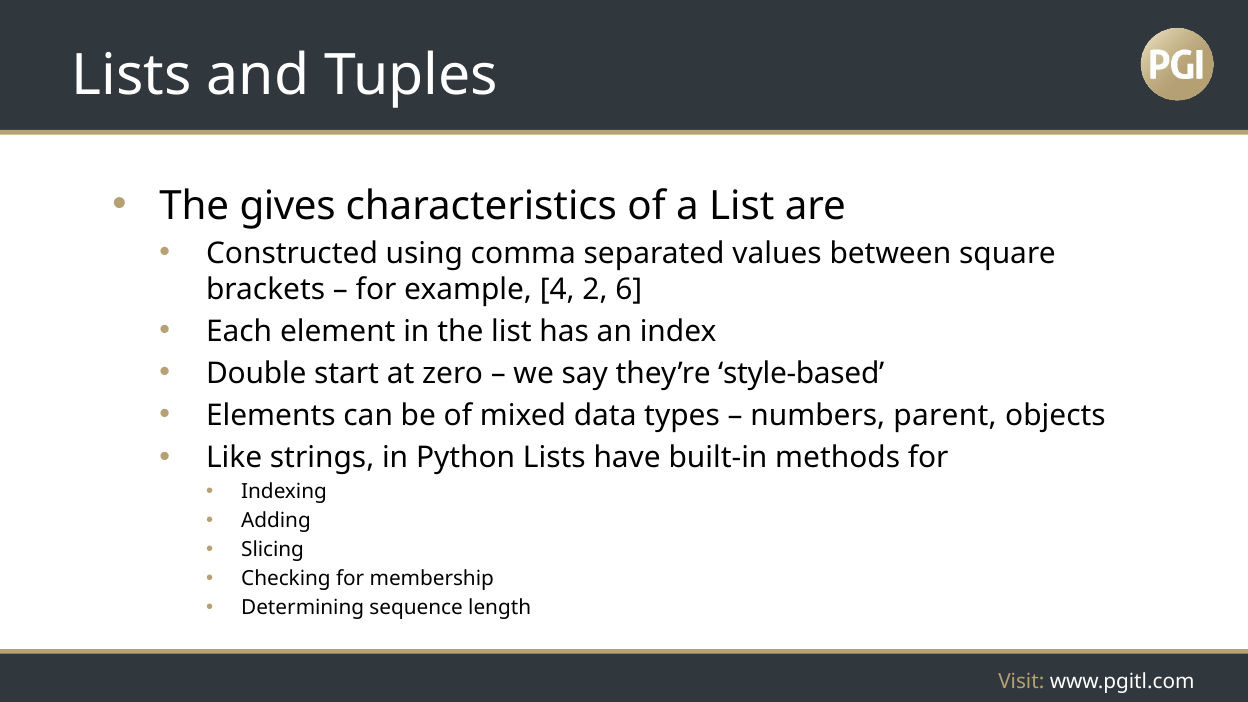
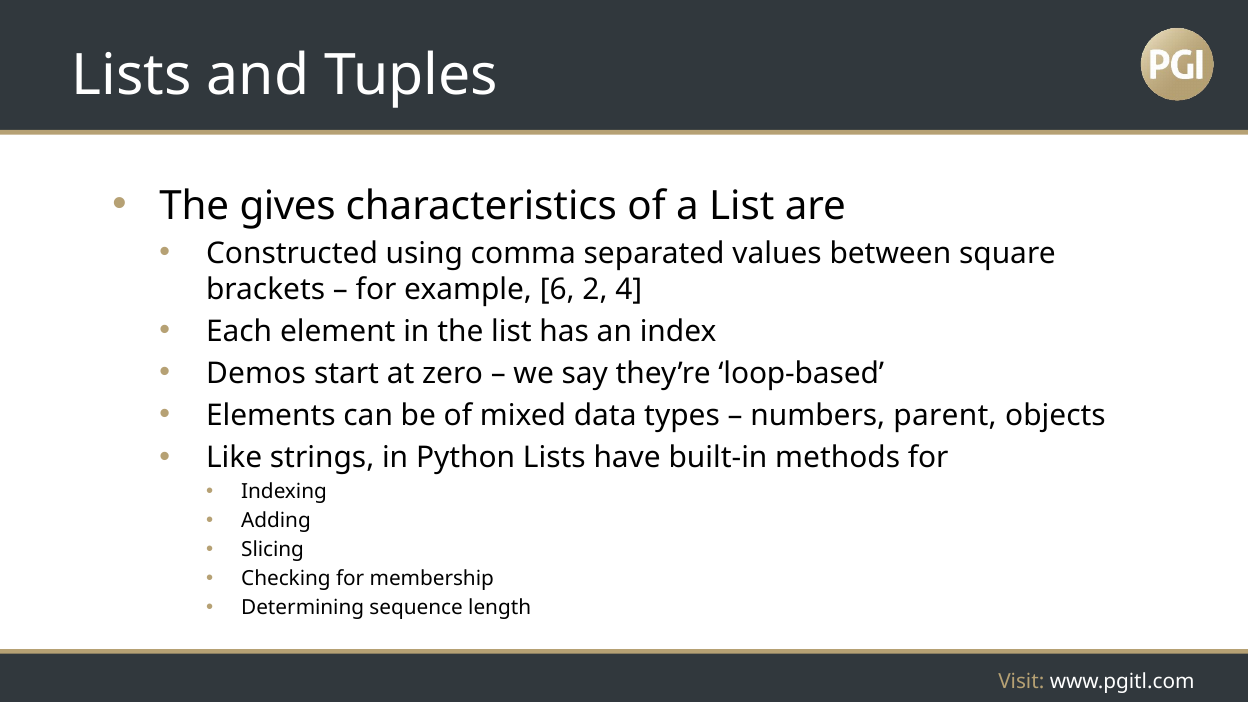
4: 4 -> 6 (557, 289)
6: 6 -> 4 (629, 289)
Double: Double -> Demos (256, 373)
style-based: style-based -> loop-based (801, 373)
